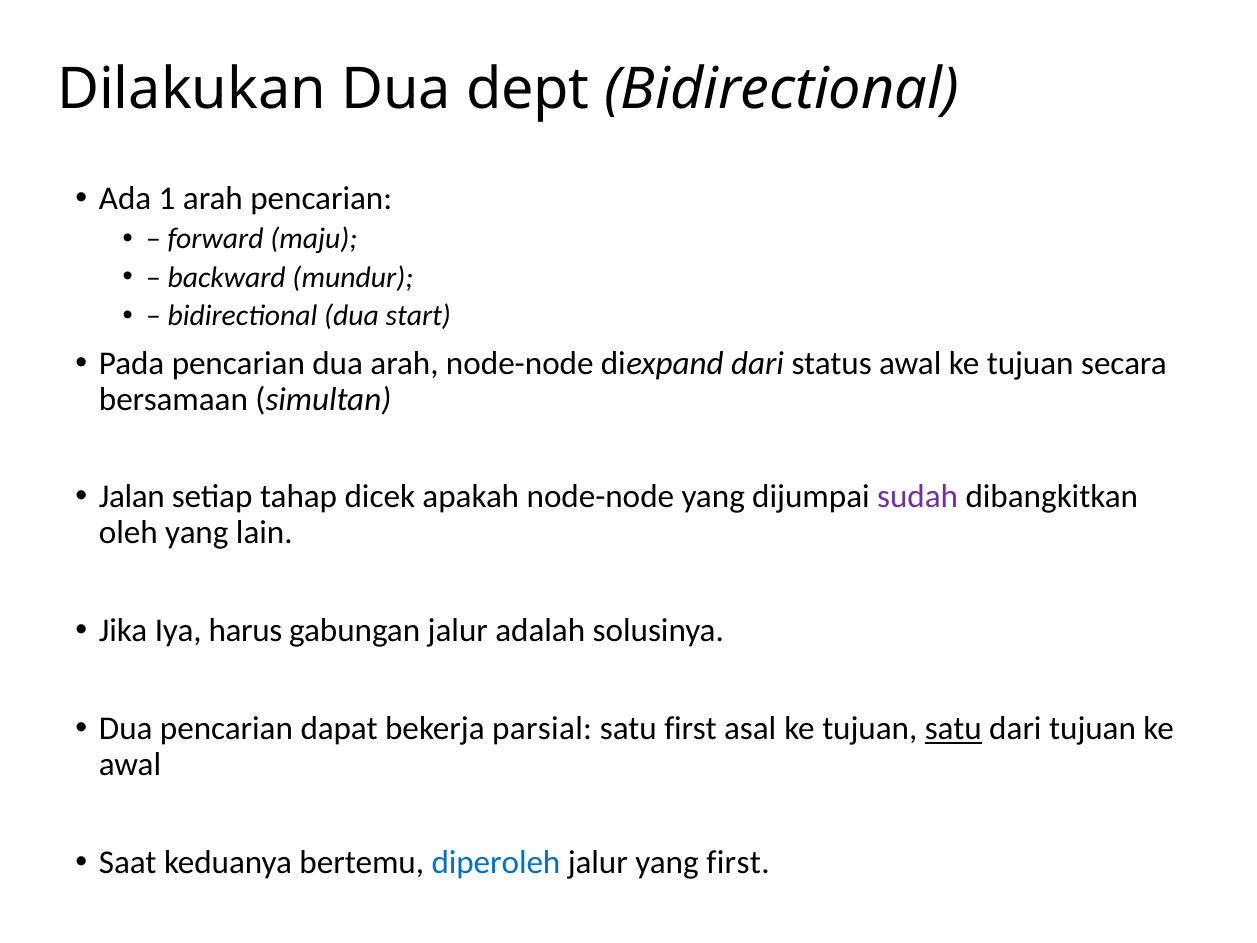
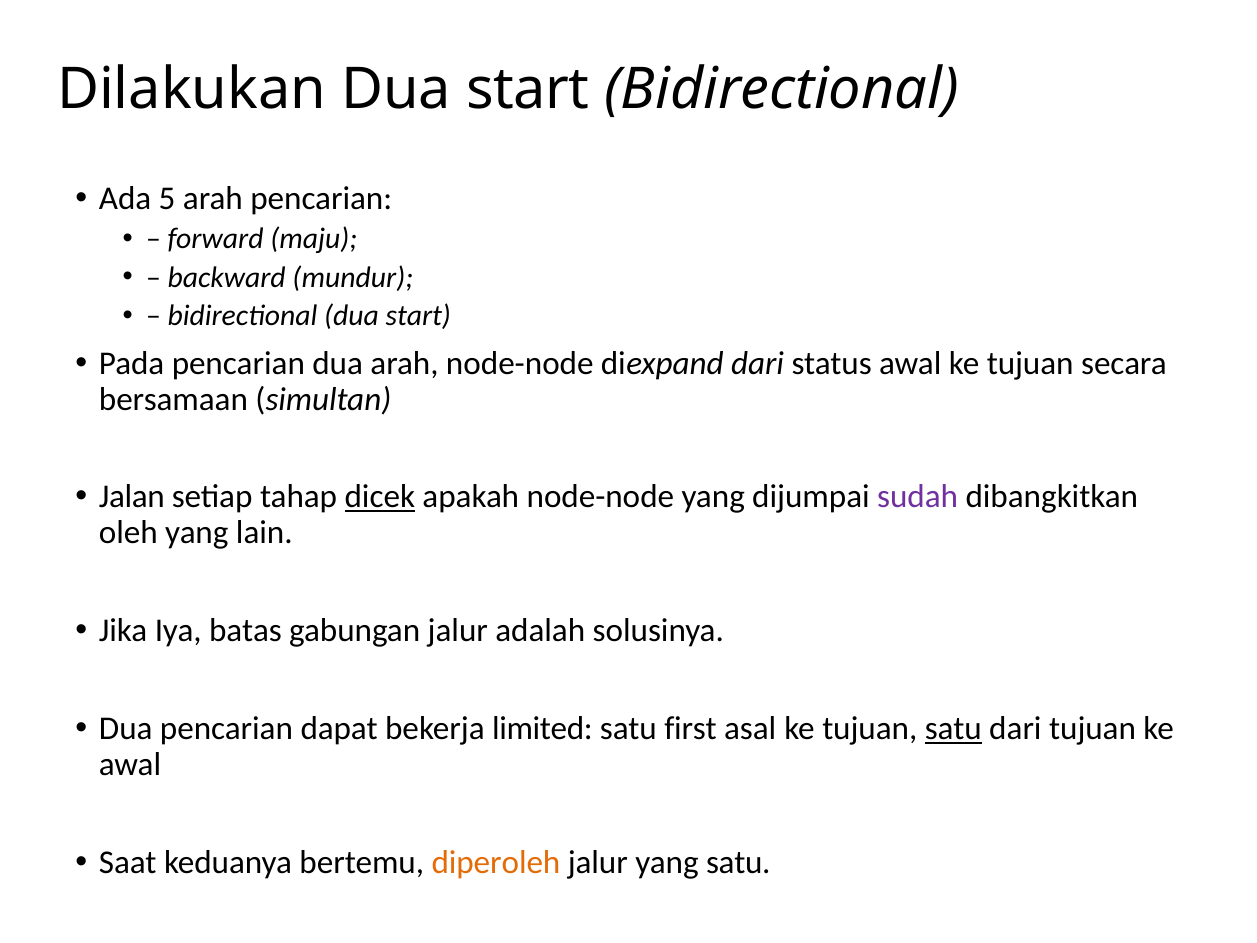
dept: dept -> start (528, 89)
1: 1 -> 5 (167, 198)
dicek underline: none -> present (380, 497)
harus: harus -> batas (245, 630)
parsial: parsial -> limited (542, 728)
diperoleh colour: blue -> orange (496, 862)
yang first: first -> satu (738, 862)
